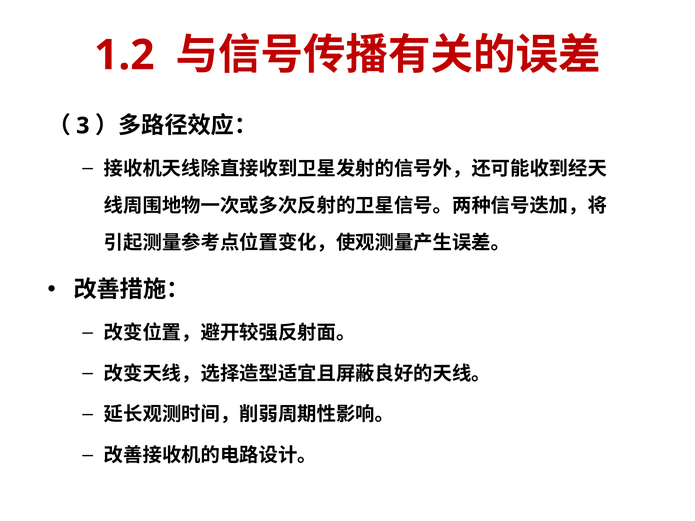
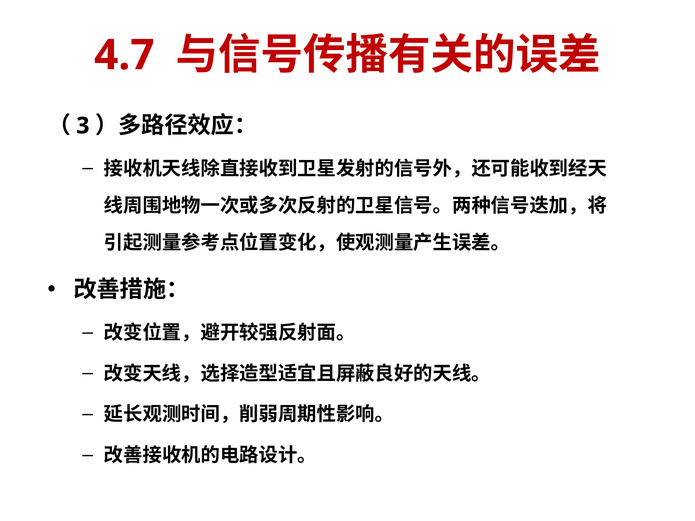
1.2: 1.2 -> 4.7 (124, 55)
